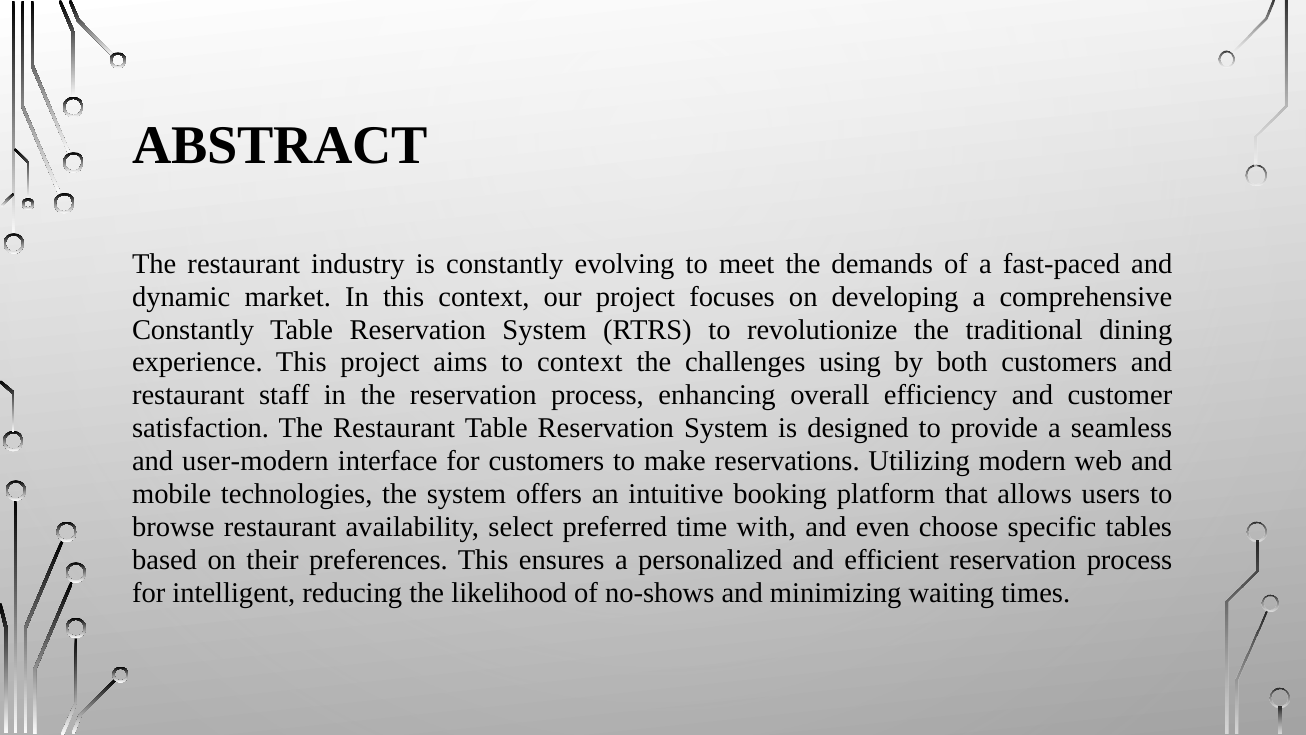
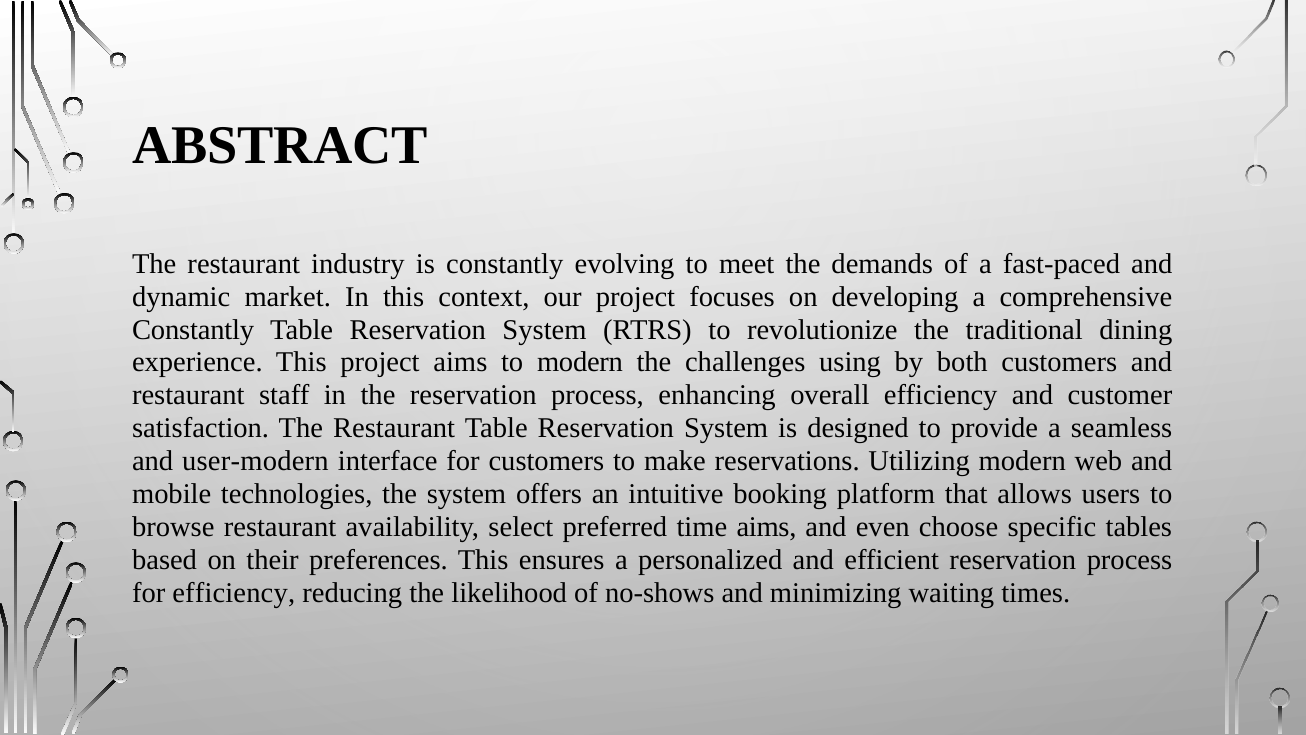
to context: context -> modern (580, 362)
time with: with -> aims (766, 527)
for intelligent: intelligent -> efficiency (234, 593)
